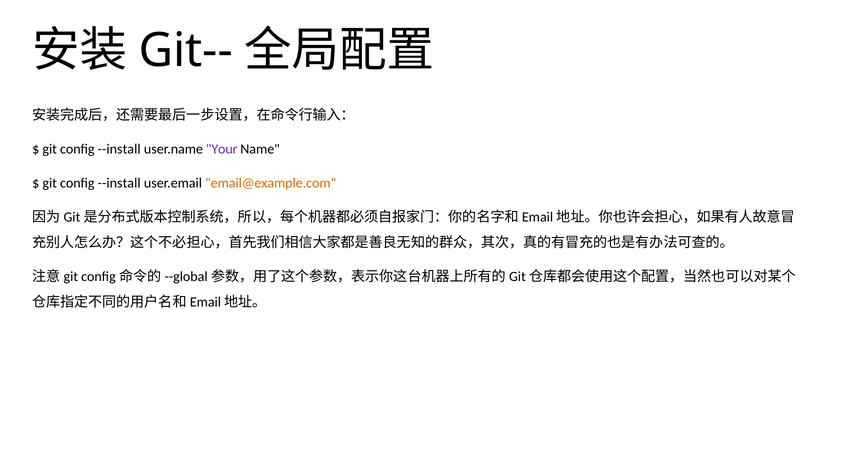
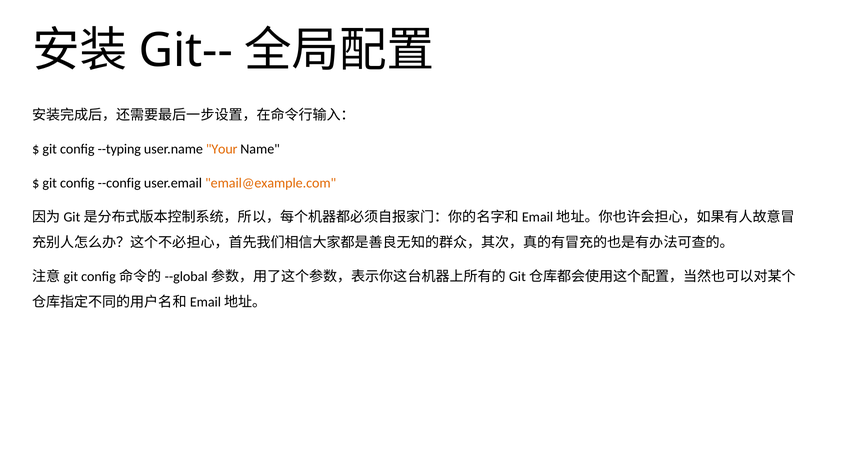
--install: --install -> --typing (119, 149)
Your colour: purple -> orange (222, 149)
--install: --install -> --config (119, 183)
